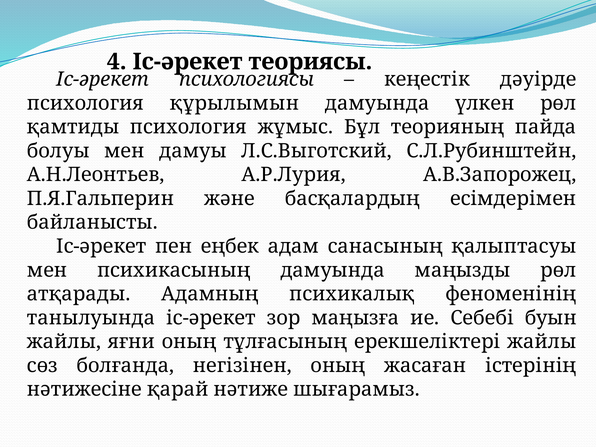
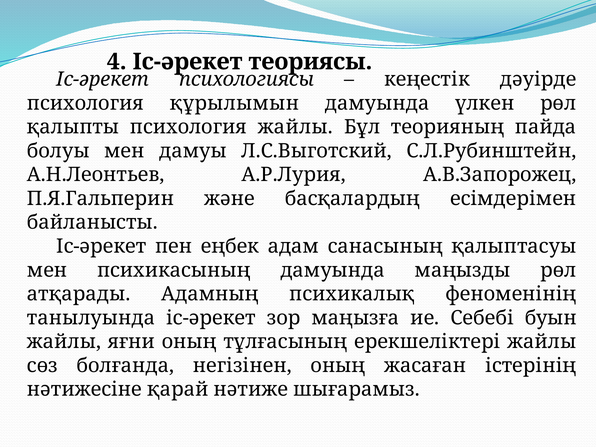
қамтиды: қамтиды -> қалыпты (73, 127)
психология жұмыс: жұмыс -> жайлы (295, 127)
